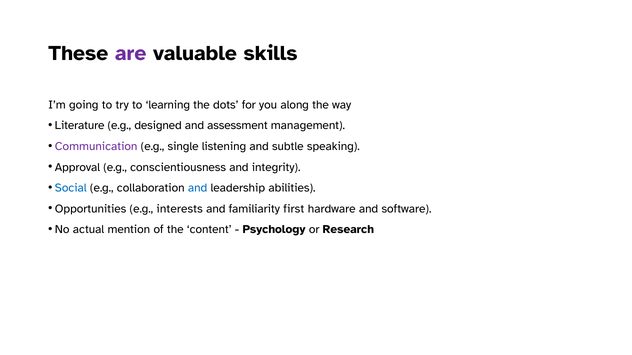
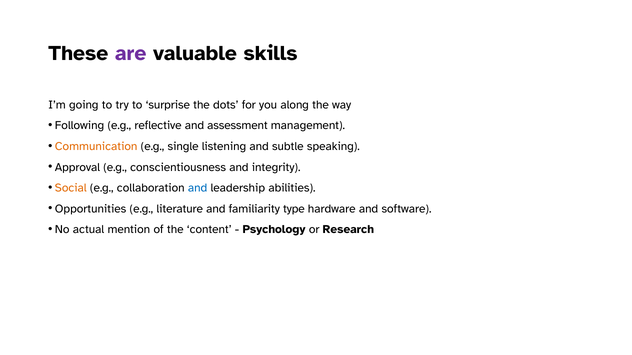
learning: learning -> surprise (168, 105)
Literature: Literature -> Following (80, 126)
designed: designed -> reflective (158, 126)
Communication colour: purple -> orange (96, 147)
Social colour: blue -> orange (71, 188)
interests: interests -> literature (180, 209)
first: first -> type (294, 209)
